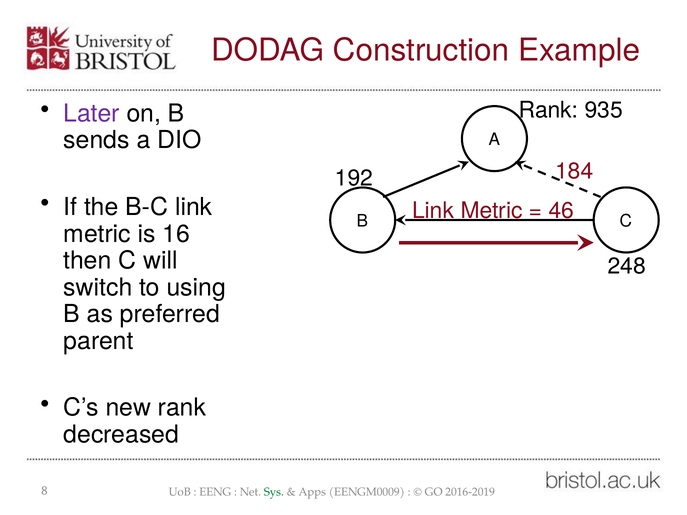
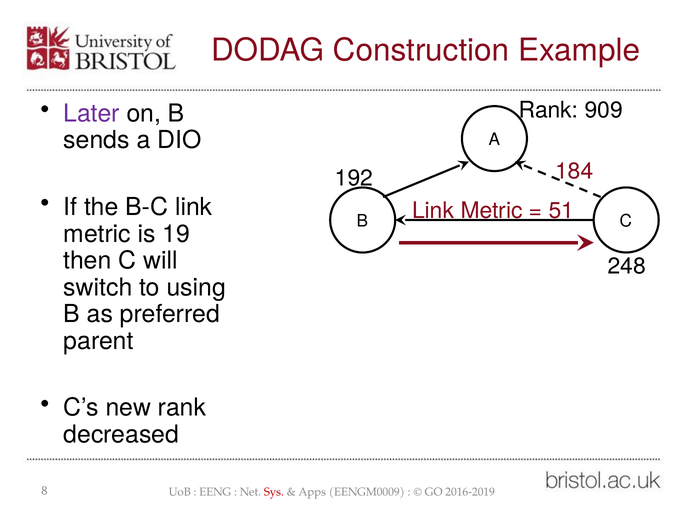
935: 935 -> 909 (604, 110)
46: 46 -> 51 (561, 211)
16: 16 -> 19 (176, 234)
Sys colour: green -> red (274, 492)
